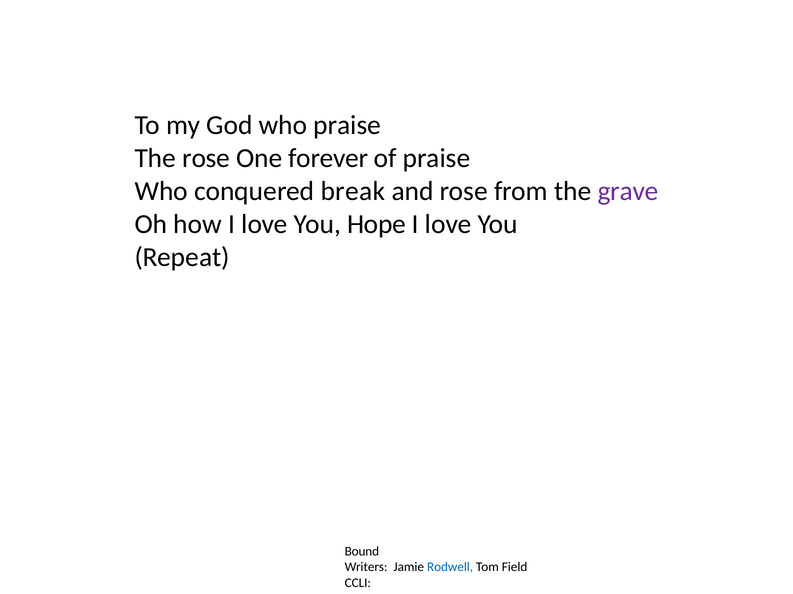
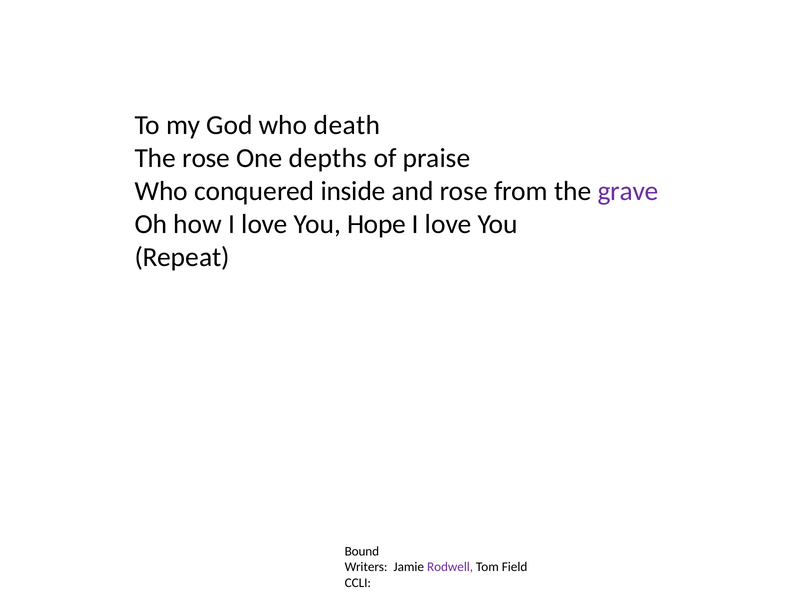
who praise: praise -> death (347, 125)
forever: forever -> depths (328, 158)
break: break -> inside (353, 191)
Rodwell colour: blue -> purple (450, 568)
